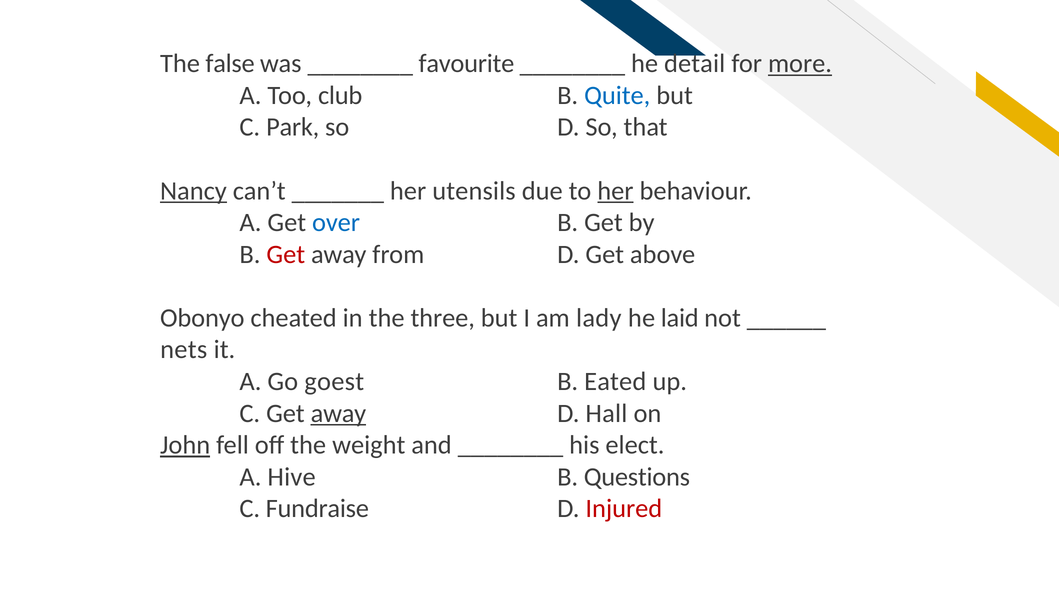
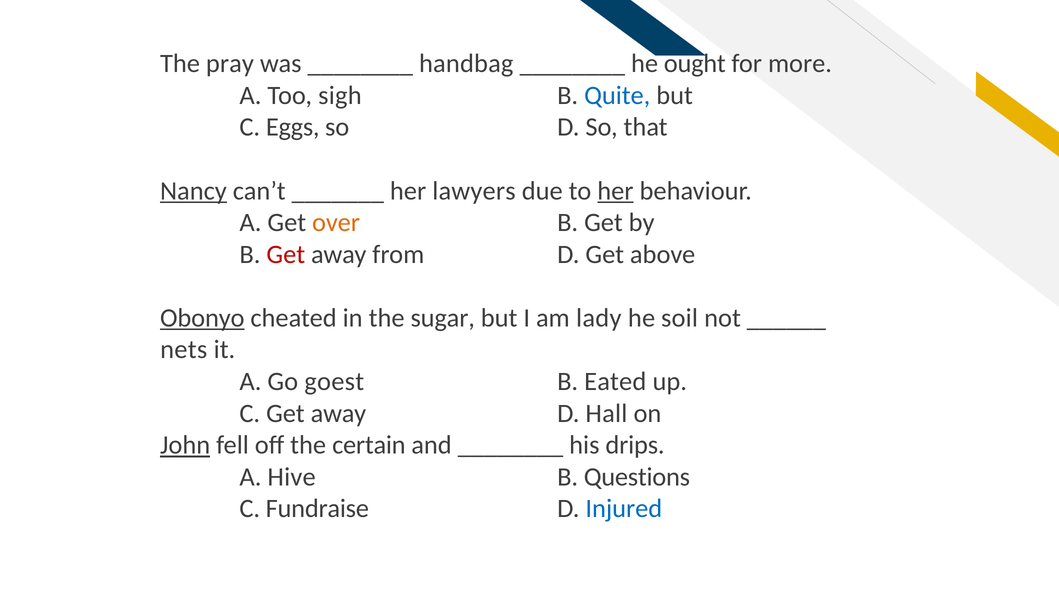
false: false -> pray (230, 64)
favourite: favourite -> handbag (466, 64)
detail: detail -> ought (695, 64)
more underline: present -> none (800, 64)
club: club -> sigh (340, 95)
Park: Park -> Eggs (293, 127)
utensils: utensils -> lawyers (474, 191)
over colour: blue -> orange (336, 222)
Obonyo underline: none -> present (202, 318)
three: three -> sugar (443, 318)
laid: laid -> soil (680, 318)
away underline: present -> none (338, 413)
weight: weight -> certain (369, 445)
elect: elect -> drips (635, 445)
Injured colour: red -> blue (624, 508)
